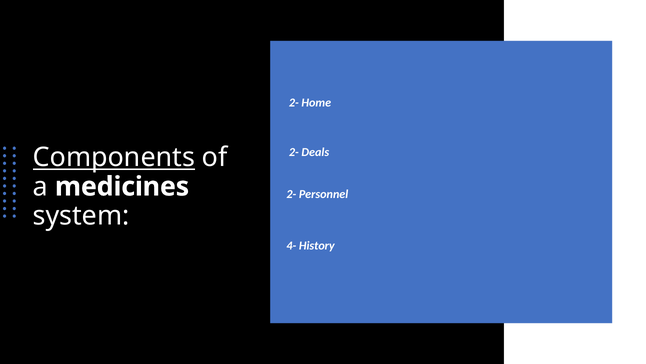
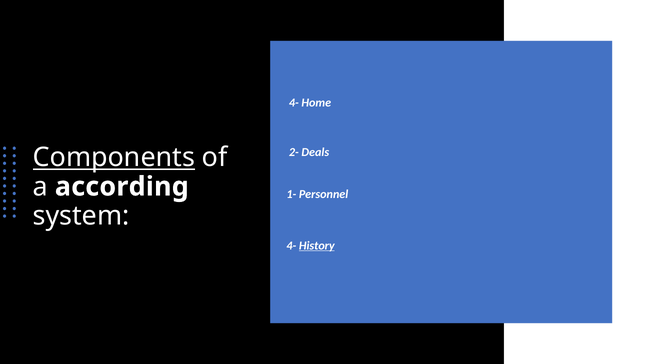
2-: 2- -> 4- (294, 103)
medicines: medicines -> according (122, 186)
2-: 2- -> 1- (291, 194)
History underline: none -> present (317, 245)
